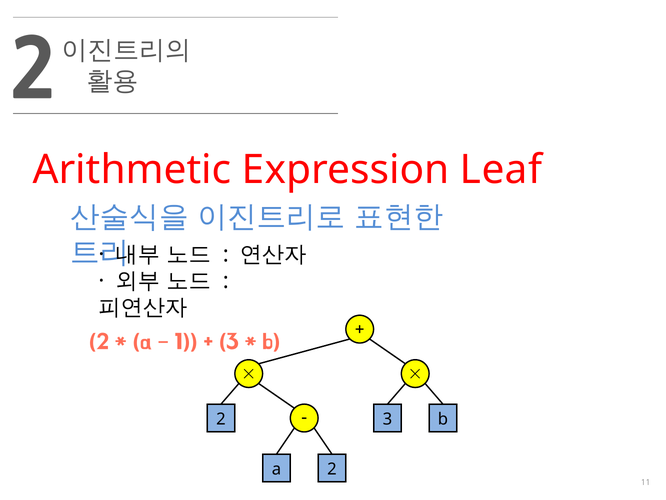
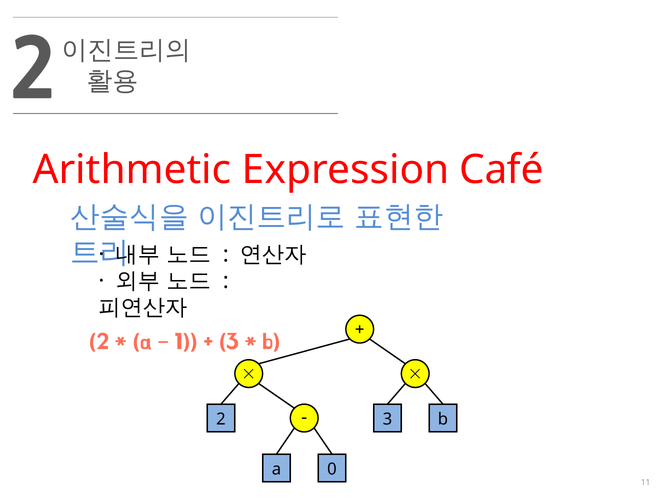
Leaf: Leaf -> Café (501, 170)
a 2: 2 -> 0 (332, 469)
